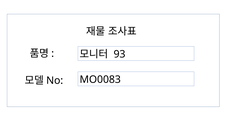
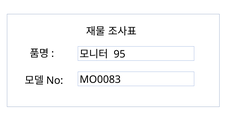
93: 93 -> 95 (120, 54)
